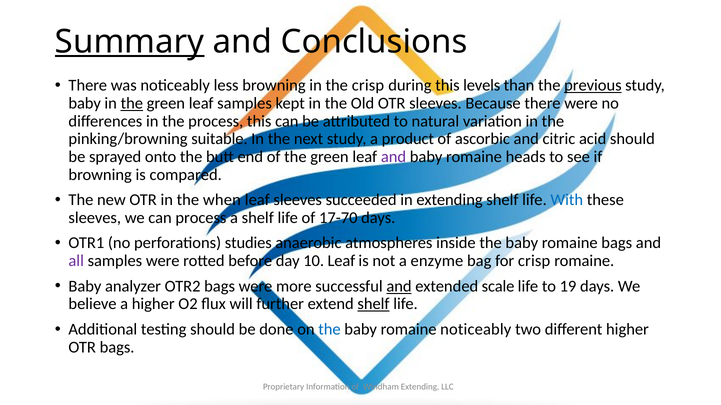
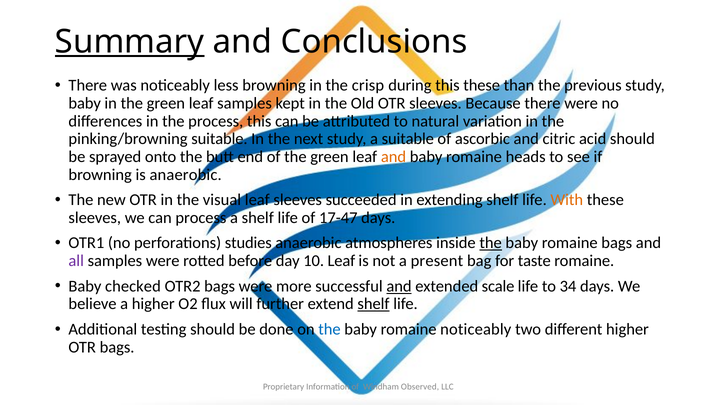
this levels: levels -> these (482, 86)
previous underline: present -> none (593, 86)
the underline: present -> none (132, 103)
a product: product -> suitable (408, 139)
and colour: purple -> orange (394, 157)
is compared: compared -> anaerobic (186, 175)
when: when -> visual (222, 200)
With colour: blue -> orange (567, 200)
17-70: 17-70 -> 17-47 (338, 218)
the underline: none -> present (491, 243)
enzyme: enzyme -> present (437, 261)
for crisp: crisp -> taste (534, 261)
analyzer: analyzer -> checked (133, 287)
19: 19 -> 34 (568, 287)
Windham Extending: Extending -> Observed (420, 387)
